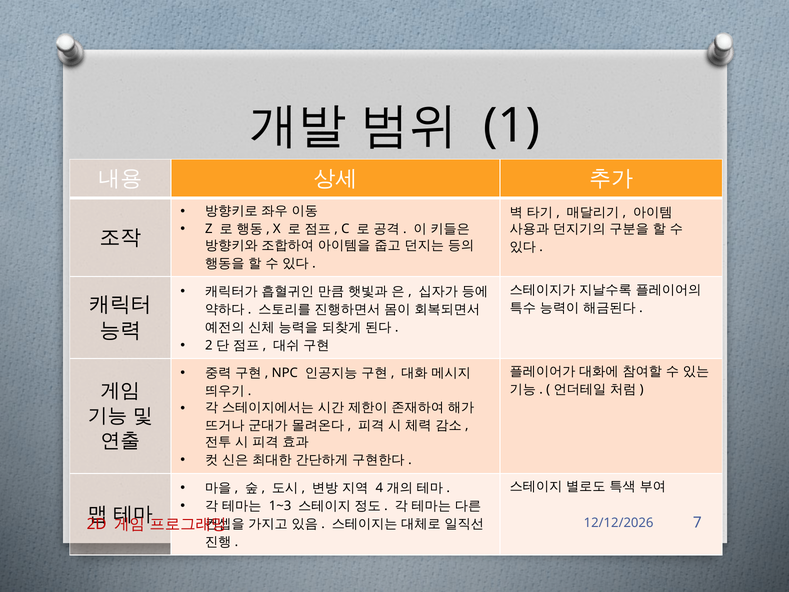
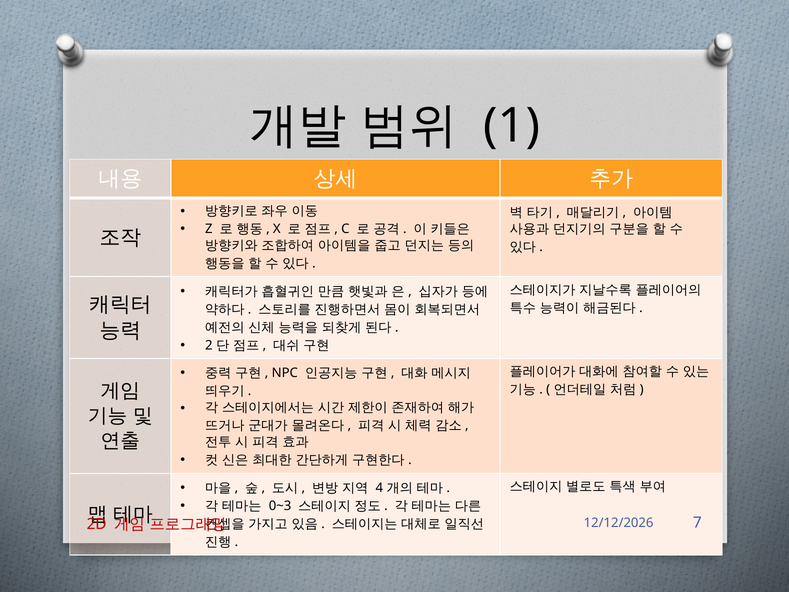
1~3: 1~3 -> 0~3 (280, 506)
